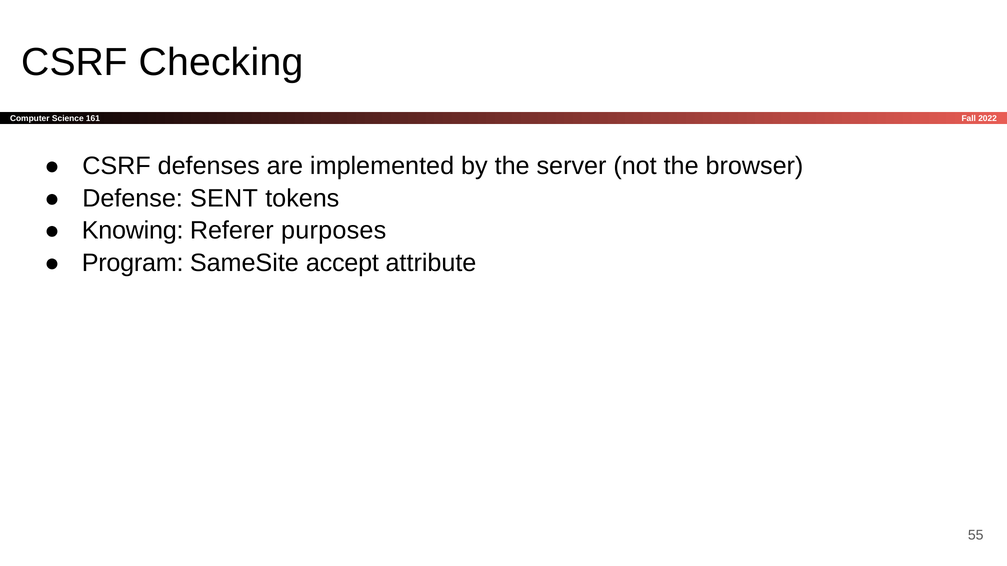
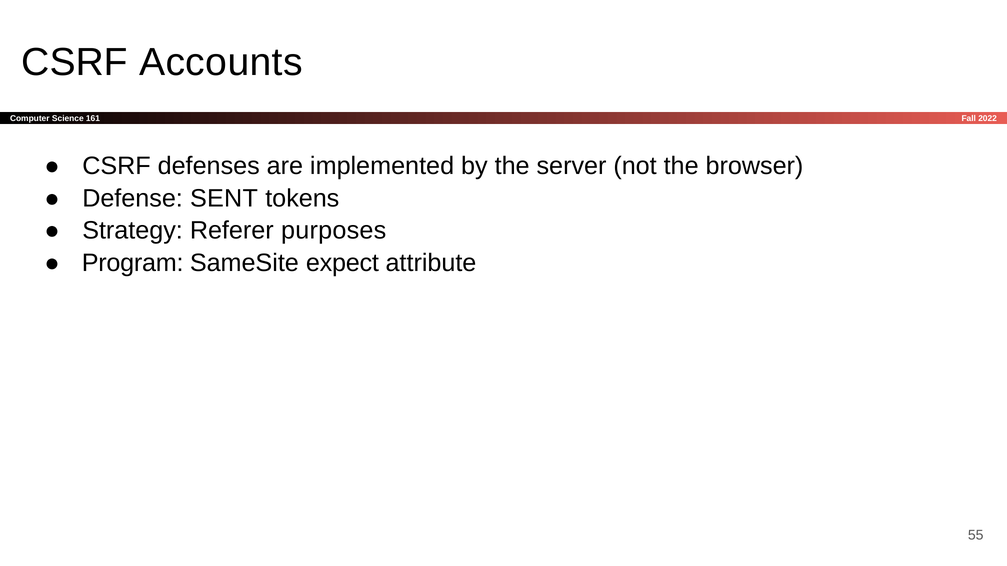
Checking: Checking -> Accounts (221, 62)
Knowing: Knowing -> Strategy (133, 231)
accept: accept -> expect (342, 263)
